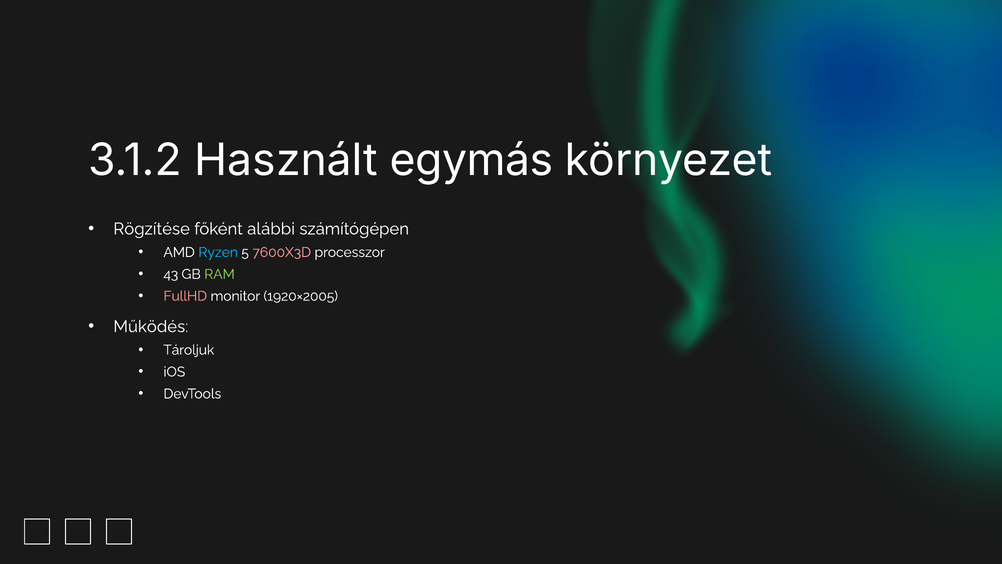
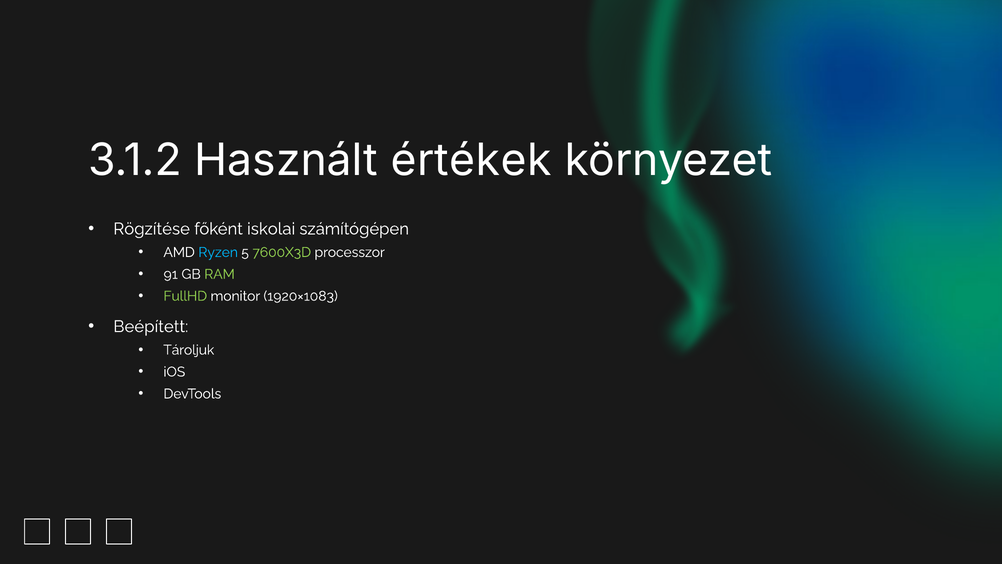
egymás: egymás -> értékek (471, 160)
alábbi: alábbi -> iskolai (271, 229)
7600X3D colour: pink -> light green (282, 252)
43: 43 -> 91 (171, 274)
FullHD colour: pink -> light green (185, 296)
1920×2005: 1920×2005 -> 1920×1083 (301, 296)
Működés: Működés -> Beépített (151, 326)
